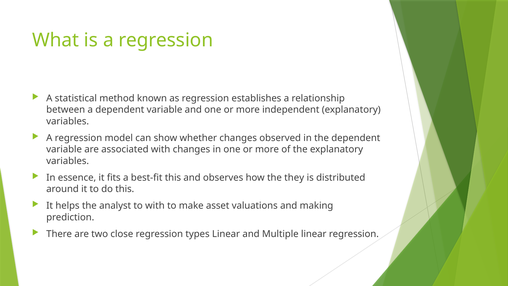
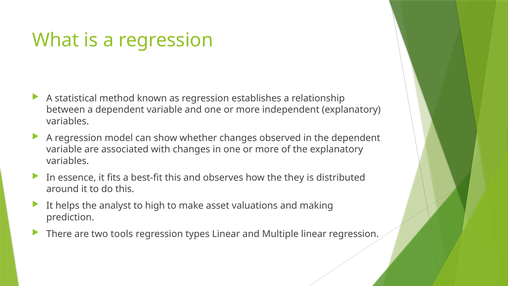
to with: with -> high (155, 206)
close: close -> tools (122, 234)
